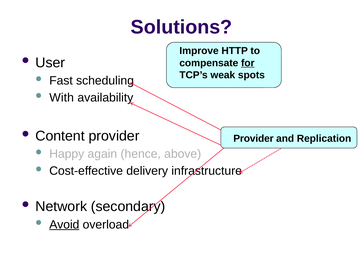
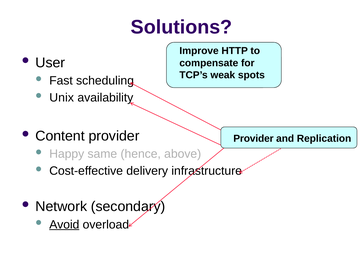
for underline: present -> none (248, 63)
With: With -> Unix (62, 98)
again: again -> same (102, 154)
